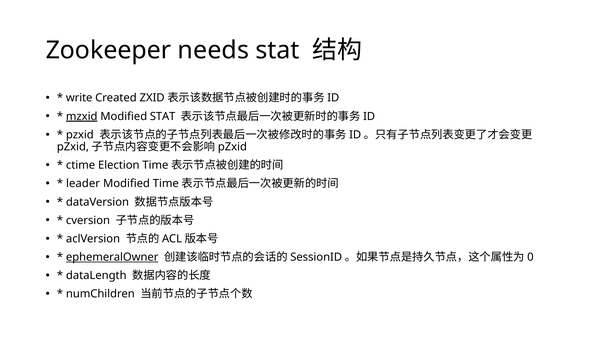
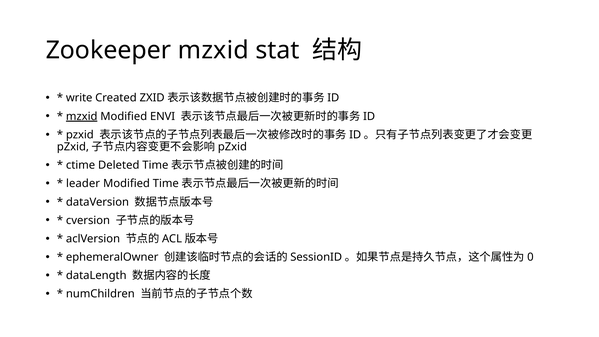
Zookeeper needs: needs -> mzxid (213, 50)
Modified STAT: STAT -> ENVI (163, 116)
Election: Election -> Deleted (119, 165)
ephemeralOwner underline: present -> none (112, 257)
